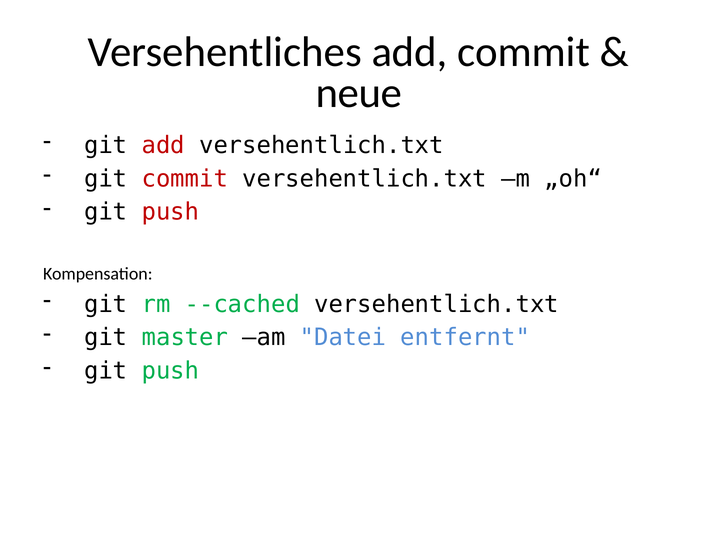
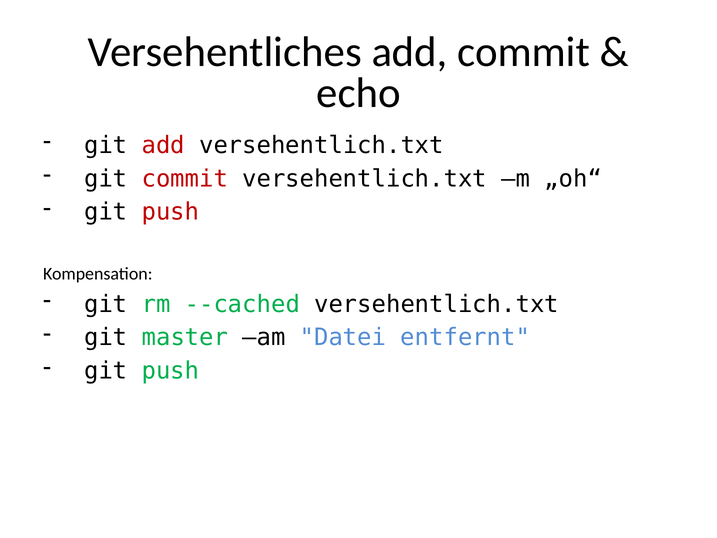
neue: neue -> echo (359, 93)
